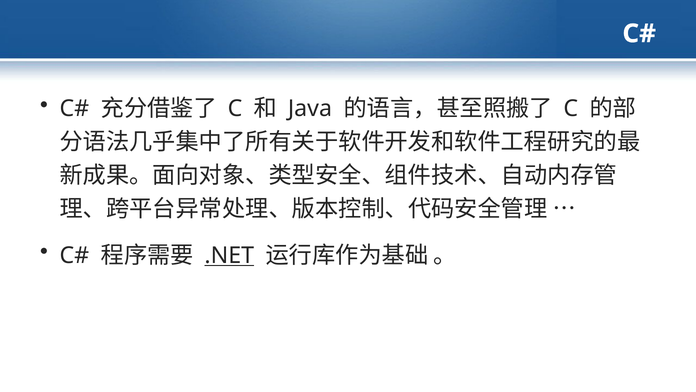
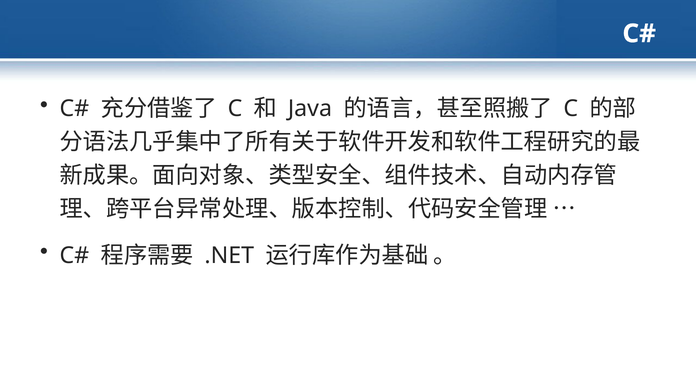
.NET underline: present -> none (229, 255)
